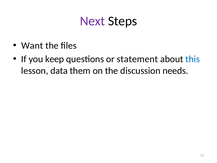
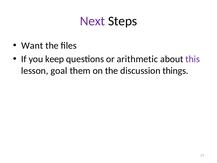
statement: statement -> arithmetic (137, 59)
this colour: blue -> purple (193, 59)
data: data -> goal (59, 71)
needs: needs -> things (175, 71)
